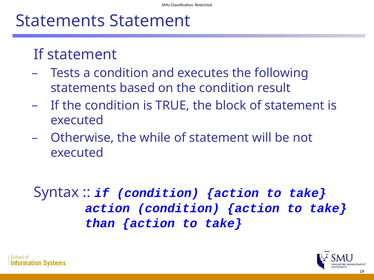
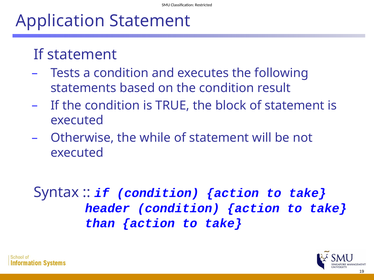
Statements: Statements -> Application (60, 21)
action: action -> header (107, 209)
